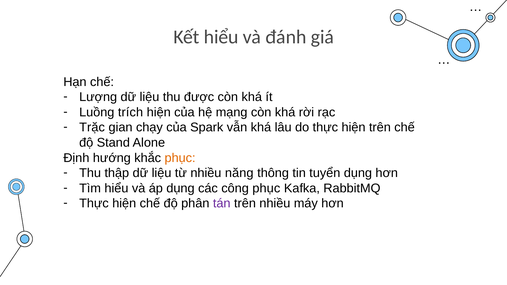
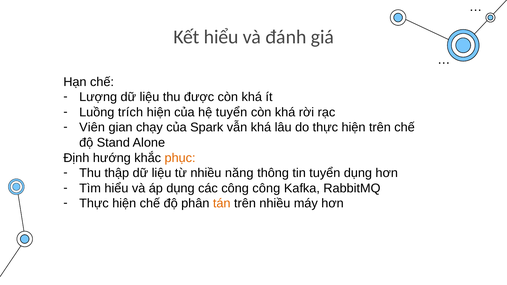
hệ mạng: mạng -> tuyển (232, 112)
Trặc: Trặc -> Viên (92, 128)
công phục: phục -> công (266, 188)
tán colour: purple -> orange (222, 204)
